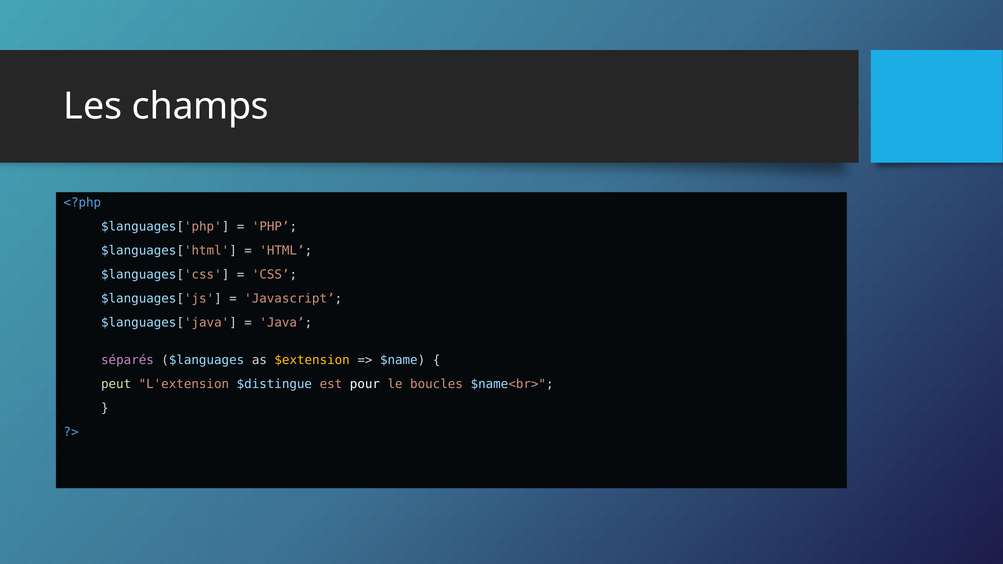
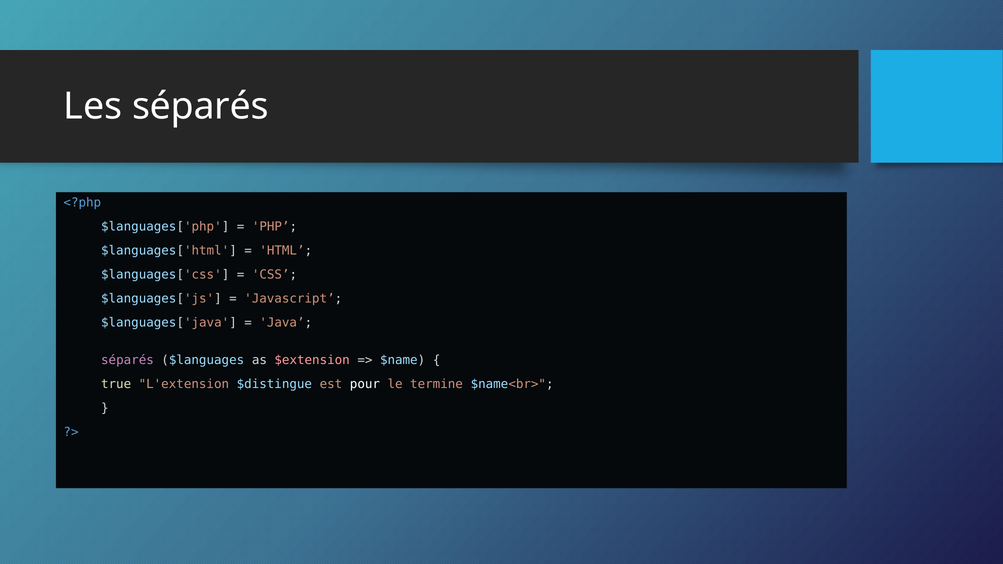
Les champs: champs -> séparés (200, 106)
$extension colour: yellow -> pink (312, 360)
peut: peut -> true (116, 384)
boucles: boucles -> termine (436, 384)
